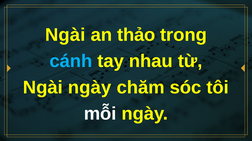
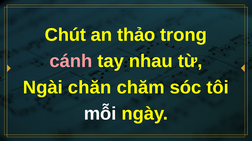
Ngài: Ngài -> Chút (65, 35)
cánh colour: light blue -> pink (71, 61)
Ngài ngày: ngày -> chăn (90, 88)
